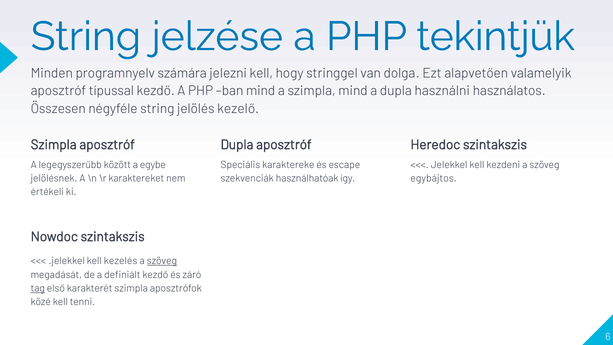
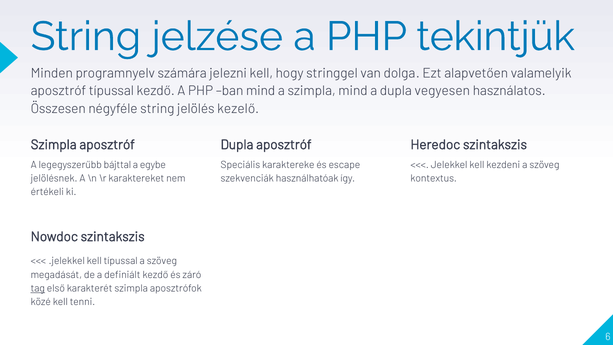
használni: használni -> vegyesen (442, 91)
között: között -> bájttal (117, 165)
egybájtos: egybájtos -> kontextus (434, 178)
kell kezelés: kezelés -> típussal (121, 261)
szöveg underline: present -> none (162, 261)
